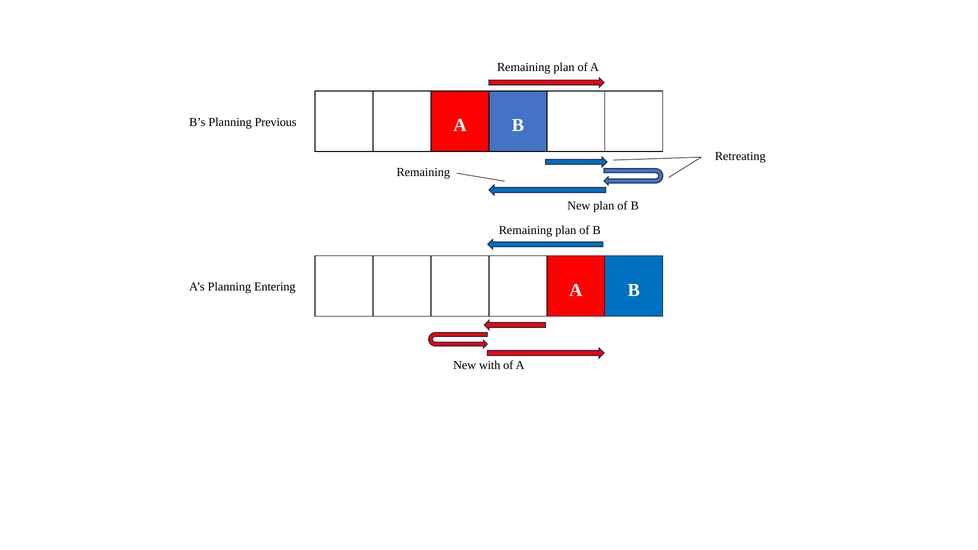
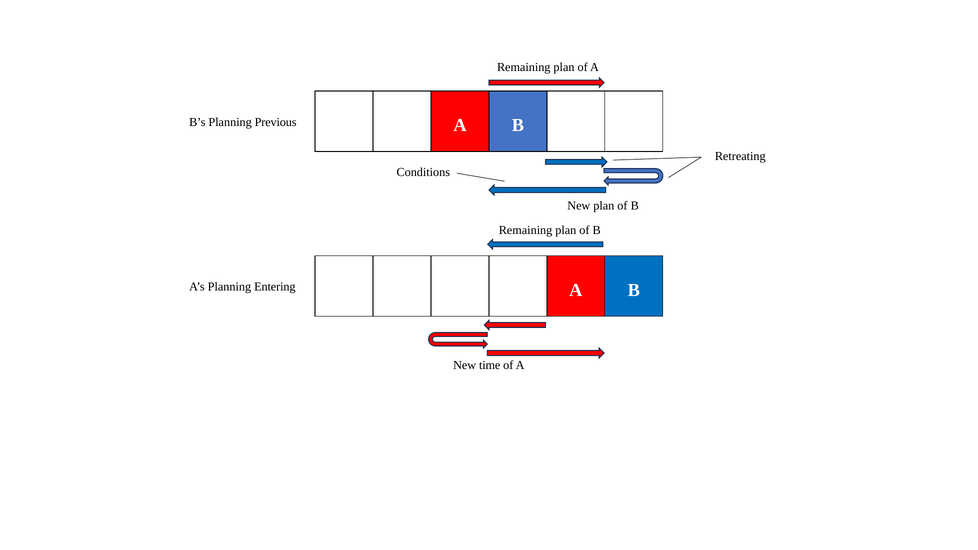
Remaining: Remaining -> Conditions (423, 172)
with: with -> time (490, 365)
